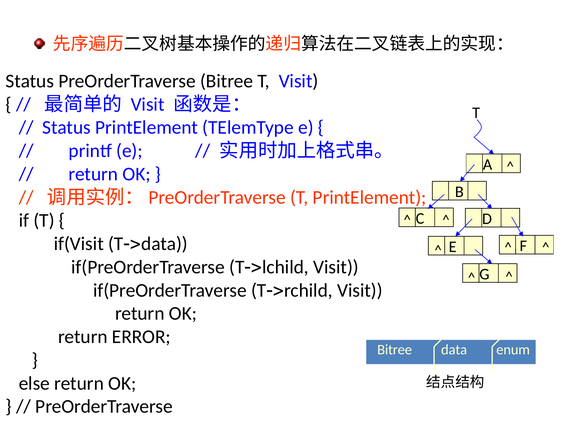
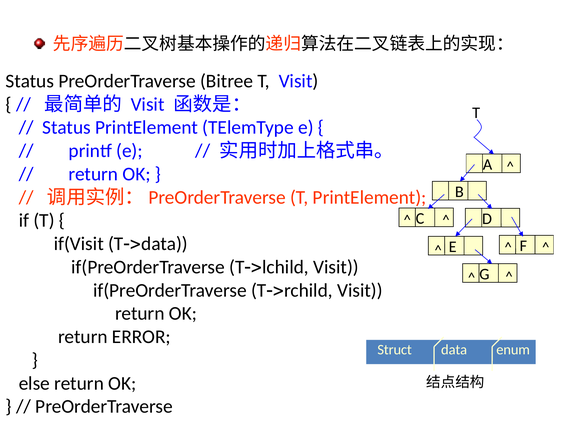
Bitree: Bitree -> Struct (395, 350)
